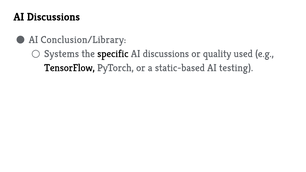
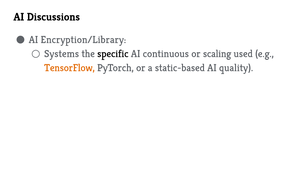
Conclusion/Library: Conclusion/Library -> Encryption/Library (83, 40)
discussions: discussions -> continuous (166, 54)
quality: quality -> scaling (217, 54)
TensorFlow colour: black -> orange (69, 68)
testing: testing -> quality (236, 68)
